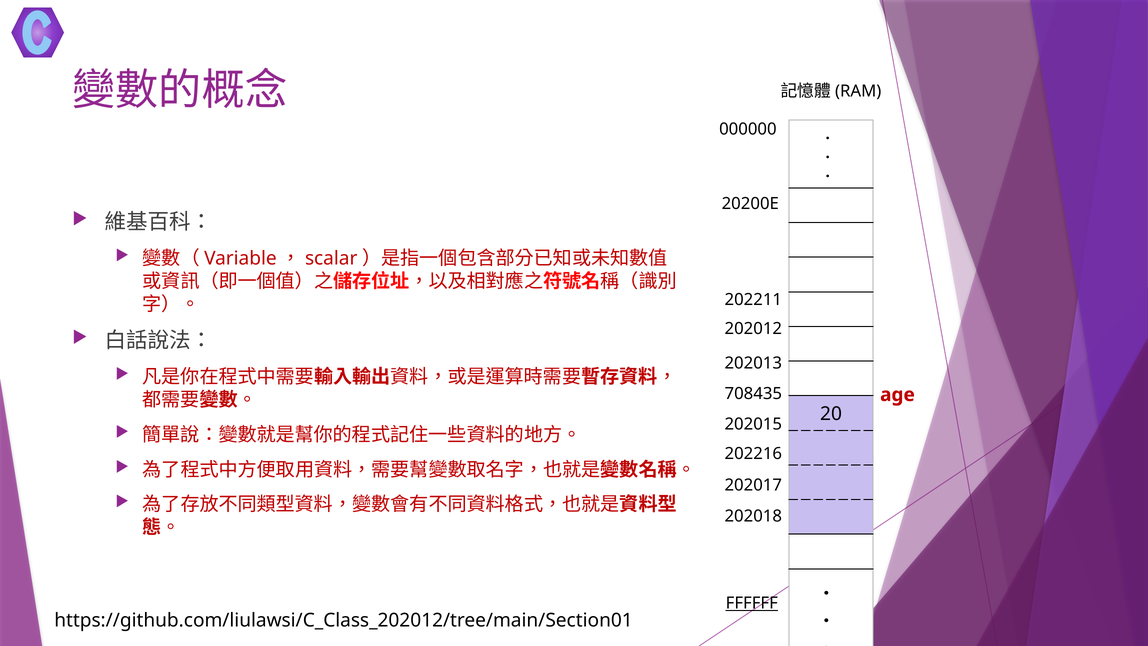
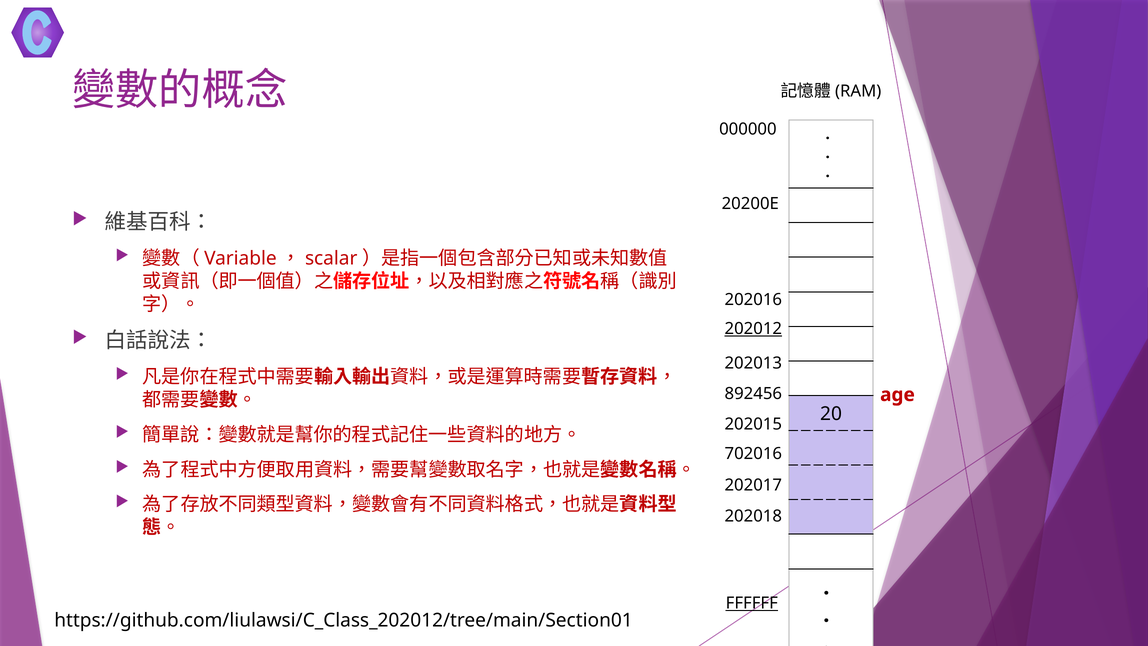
202211: 202211 -> 202016 (753, 299)
202012 underline: none -> present (753, 329)
708435: 708435 -> 892456 (753, 394)
202216: 202216 -> 702016 (753, 454)
